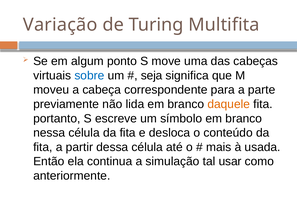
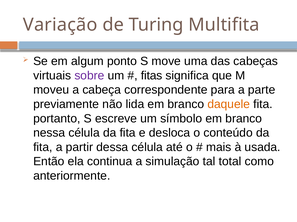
sobre colour: blue -> purple (89, 76)
seja: seja -> fitas (152, 76)
usar: usar -> total (230, 162)
